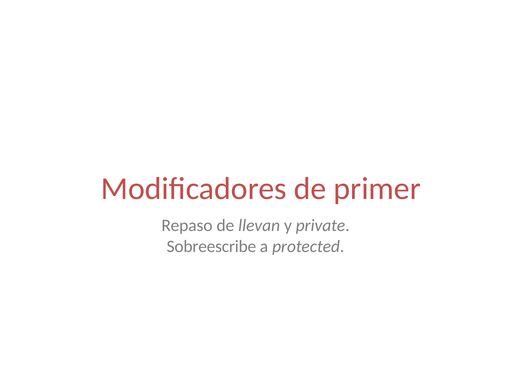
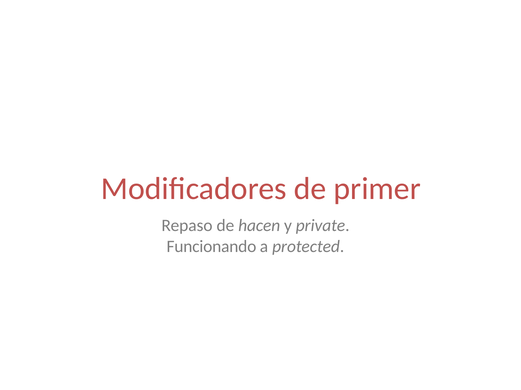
llevan: llevan -> hacen (259, 226)
Sobreescribe: Sobreescribe -> Funcionando (211, 247)
